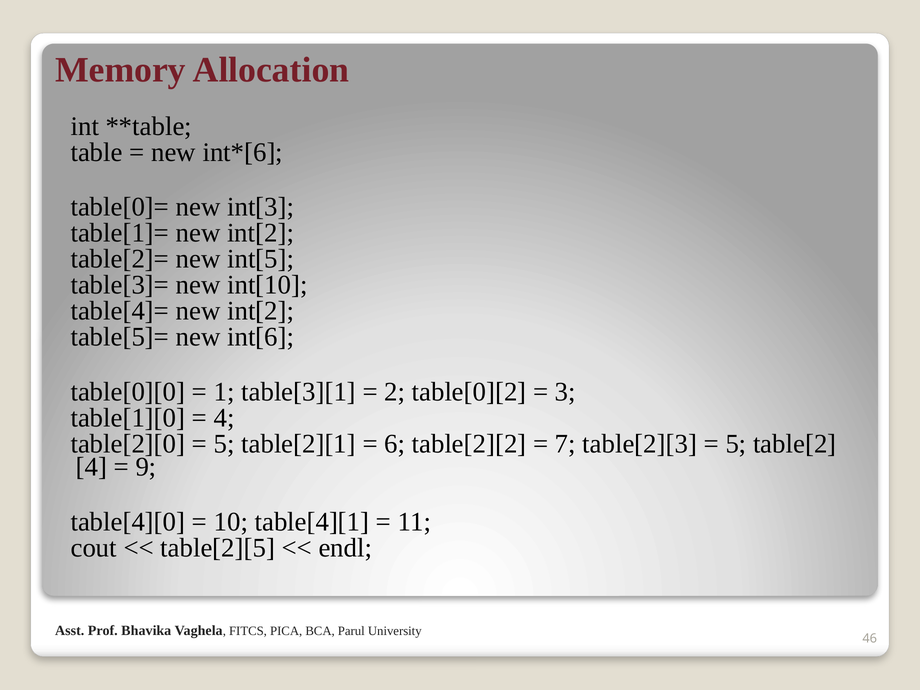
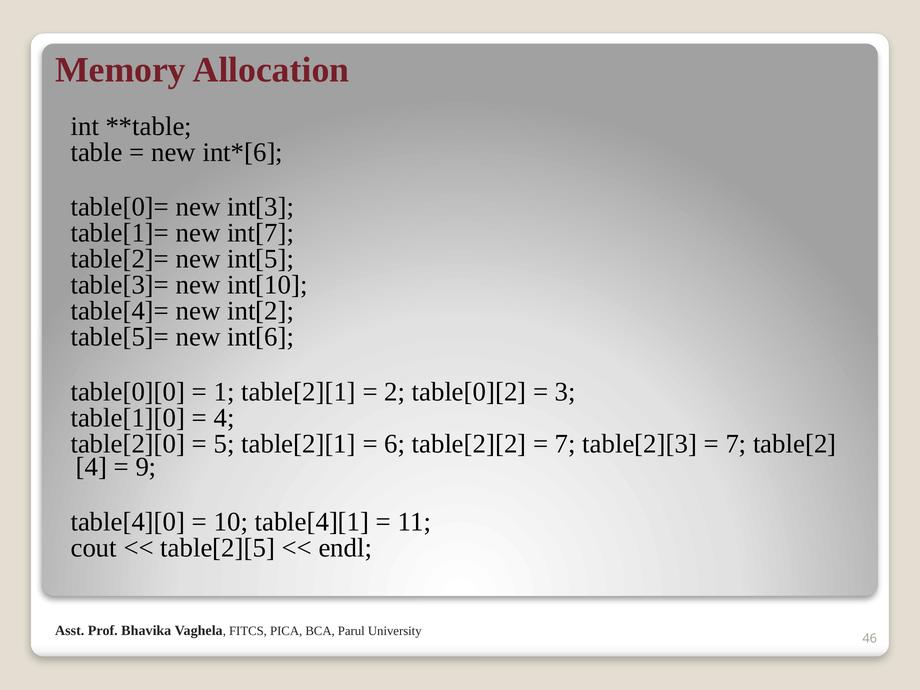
table[1]= new int[2: int[2 -> int[7 (261, 233)
1 table[3][1: table[3][1 -> table[2][1 (299, 392)
5: 5 -> 7 (736, 444)
